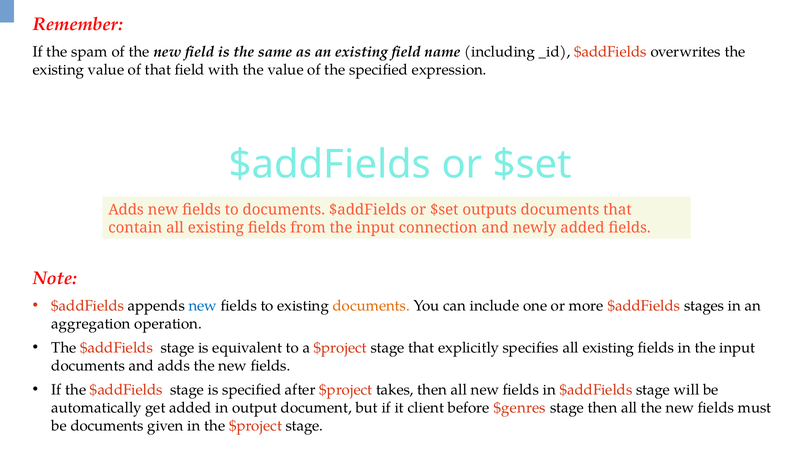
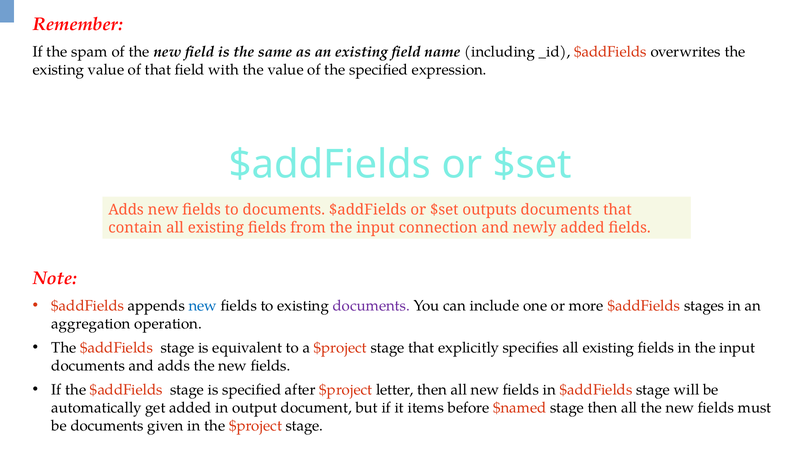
documents colour: orange -> purple (371, 306)
takes: takes -> letter (395, 390)
client: client -> items (426, 408)
$genres: $genres -> $named (520, 408)
